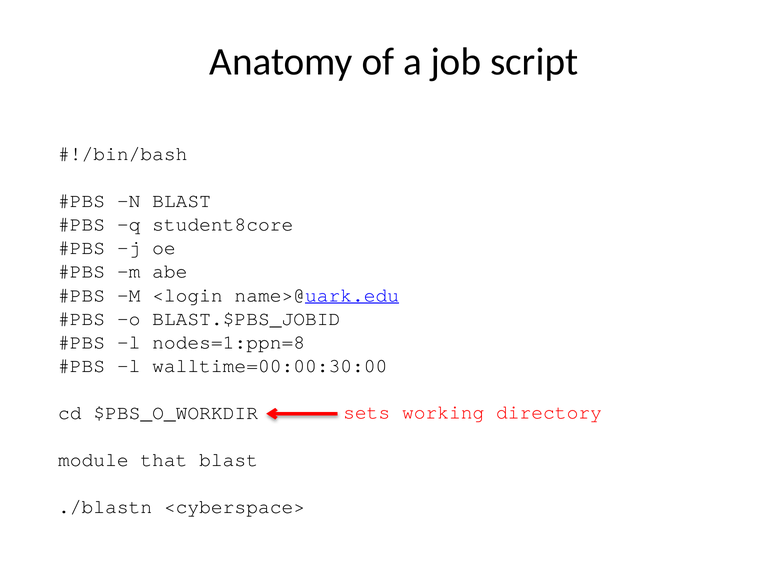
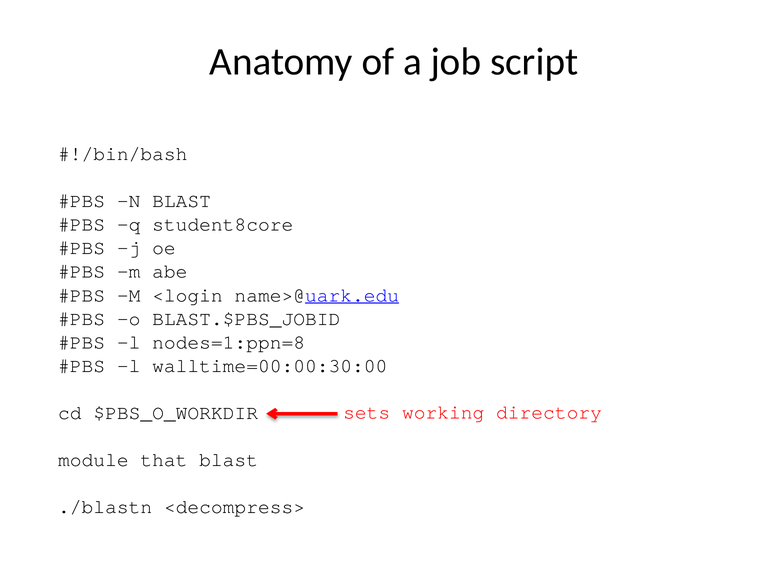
<cyberspace>: <cyberspace> -> <decompress> (234, 507)
